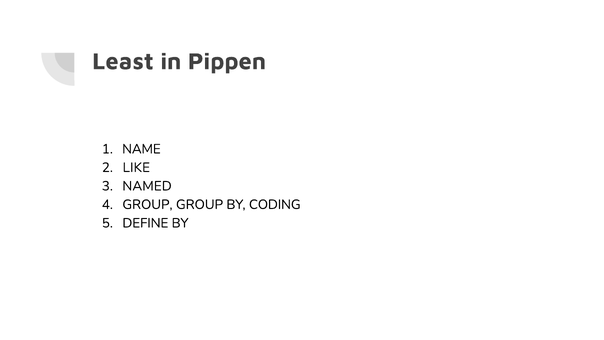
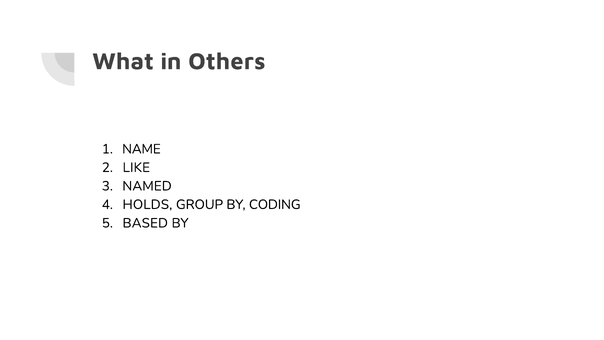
Least: Least -> What (123, 61)
Pippen: Pippen -> Others (227, 61)
GROUP: GROUP -> HOLDS (147, 204)
DEFINE: DEFINE -> BASED (145, 223)
